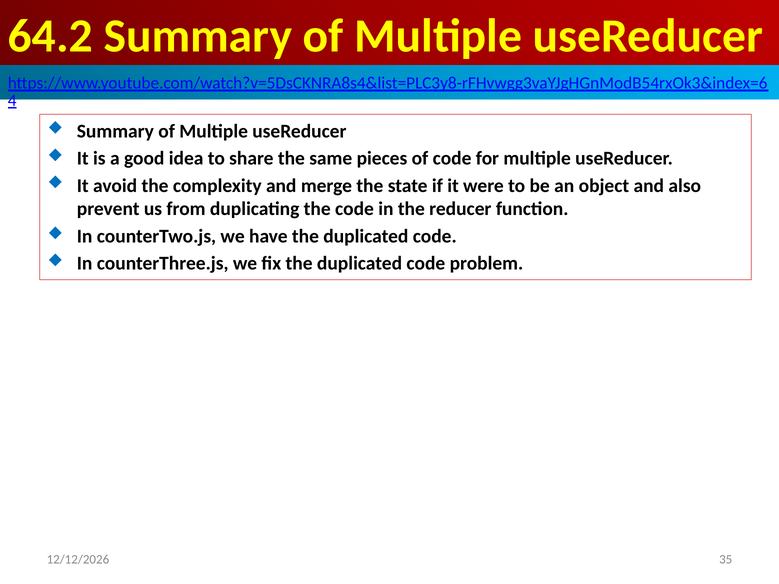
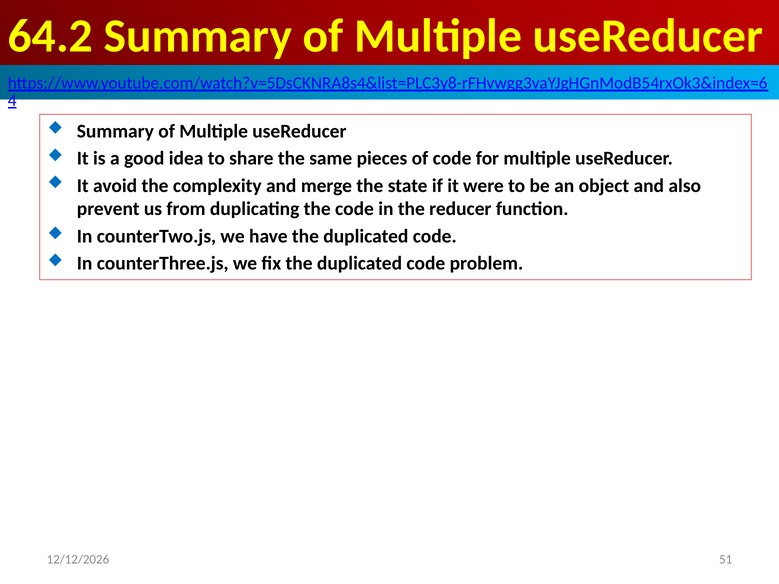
35: 35 -> 51 (726, 560)
